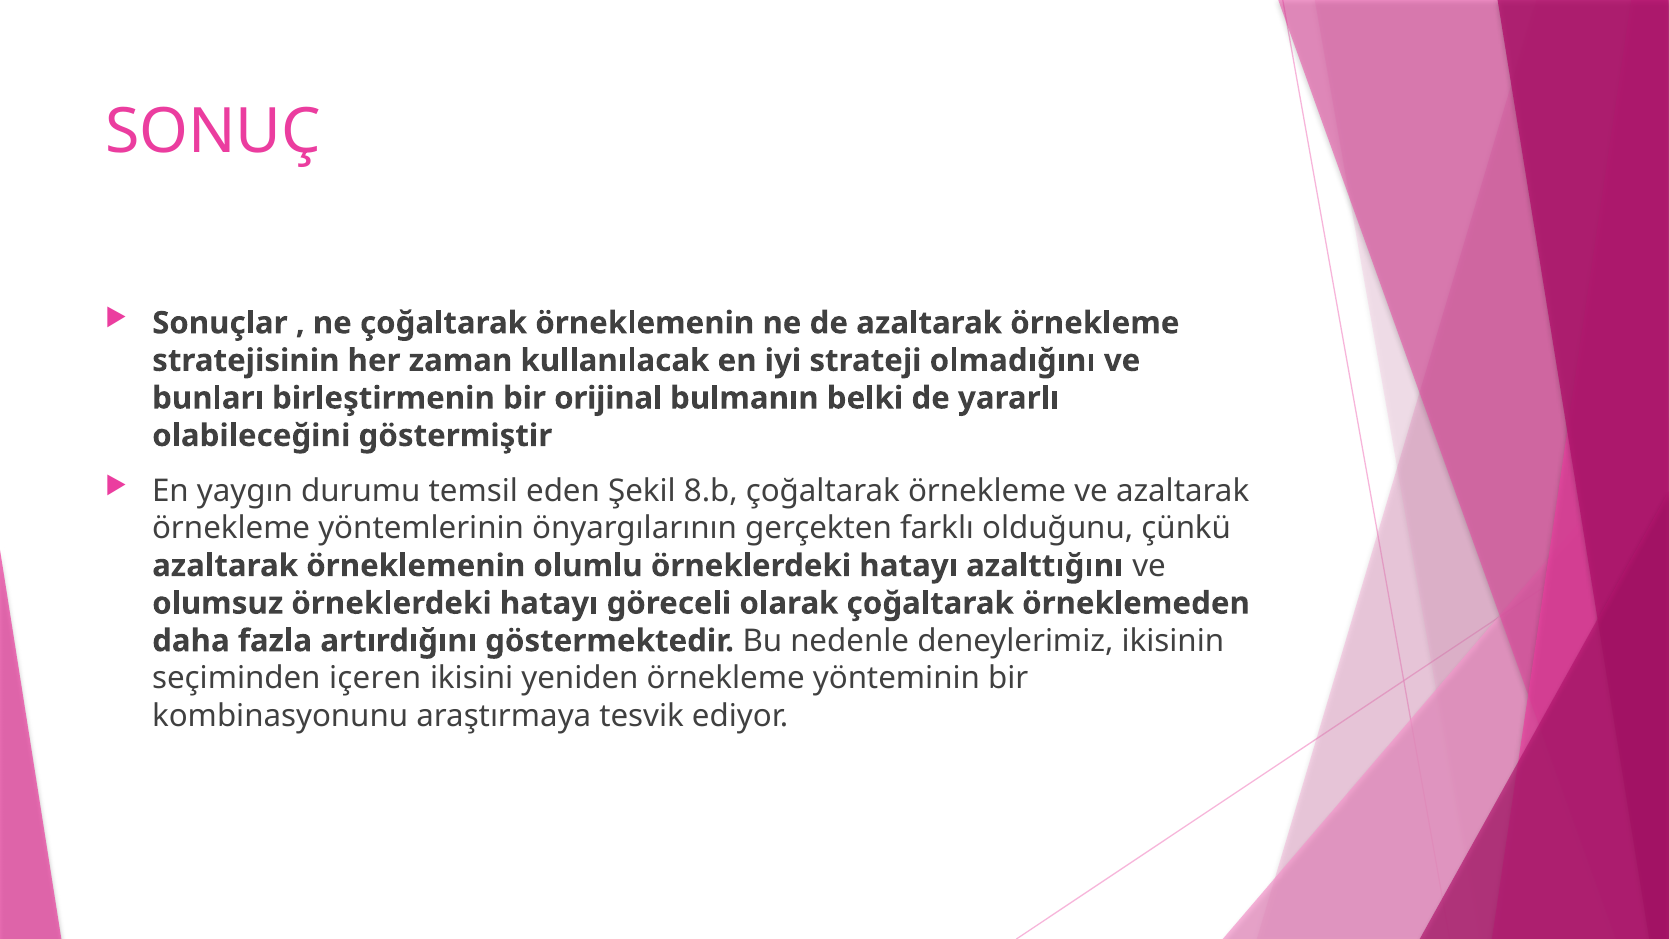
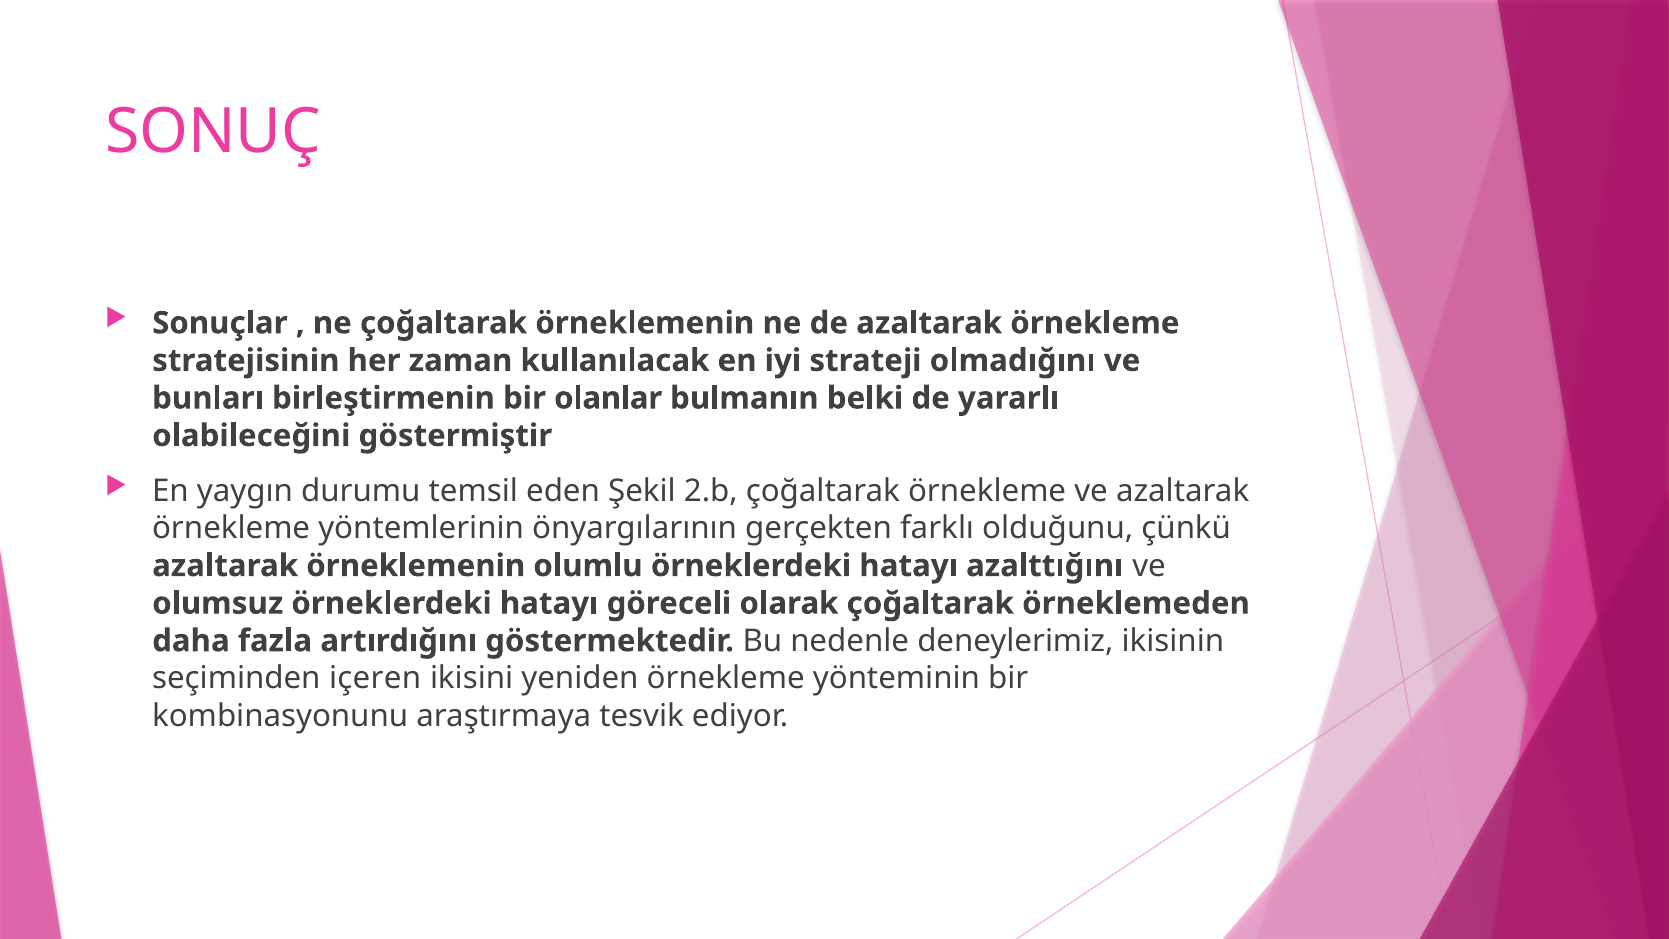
orijinal: orijinal -> olanlar (608, 398)
8.b: 8.b -> 2.b (711, 491)
